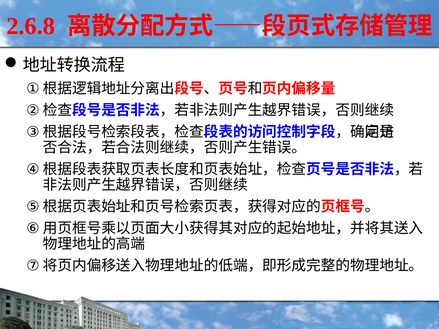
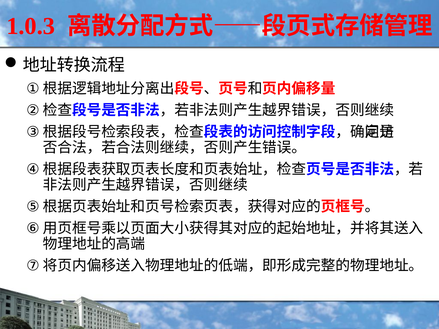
2.6.8: 2.6.8 -> 1.0.3 (31, 26)
